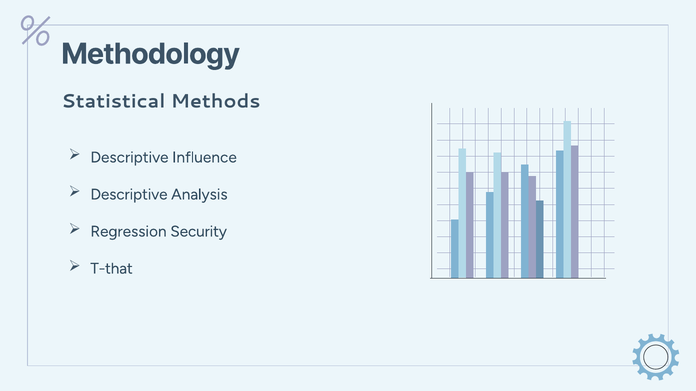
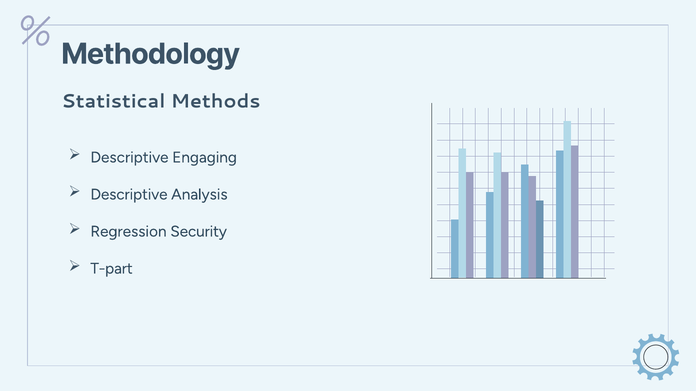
Influence: Influence -> Engaging (205, 158)
T-that: T-that -> T-part (112, 269)
